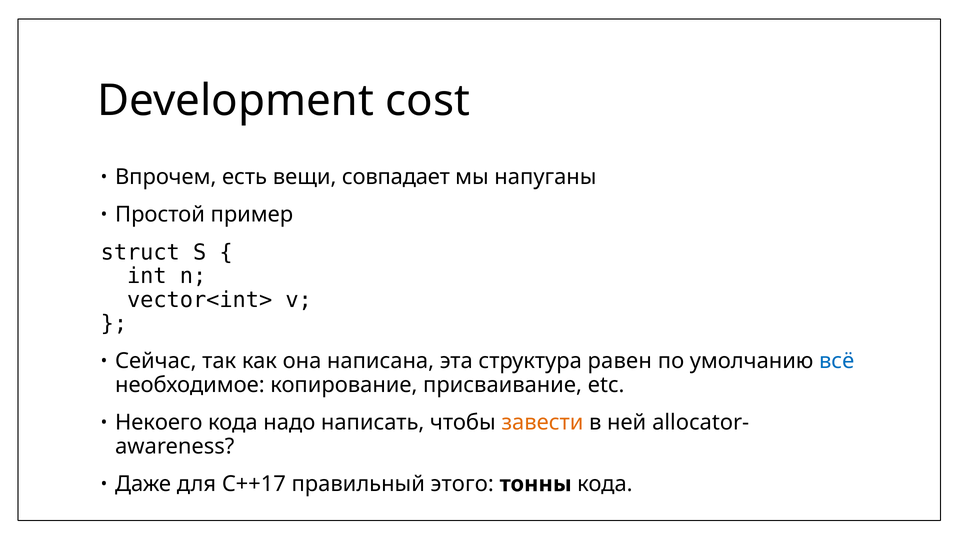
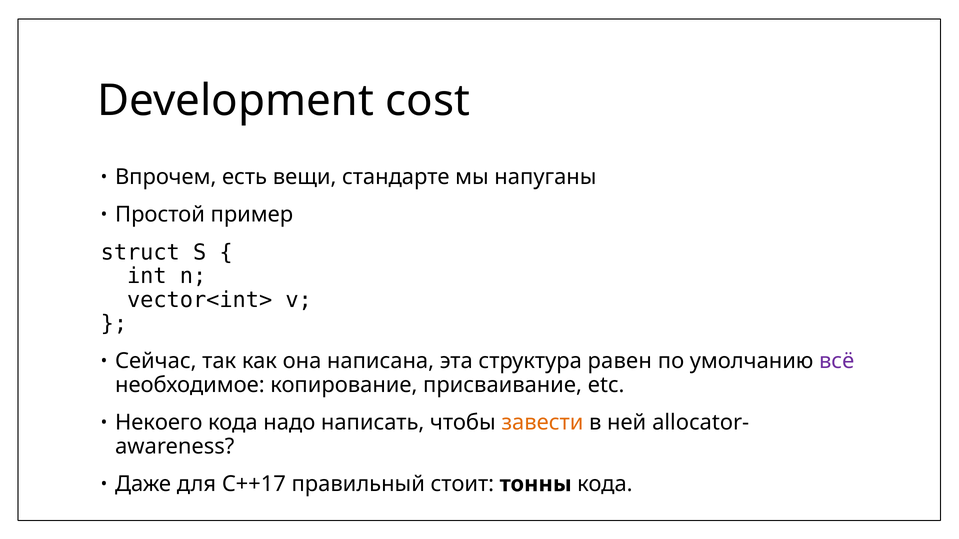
совпадает: совпадает -> стандарте (396, 177)
всё colour: blue -> purple (837, 361)
этого: этого -> стоит (462, 484)
